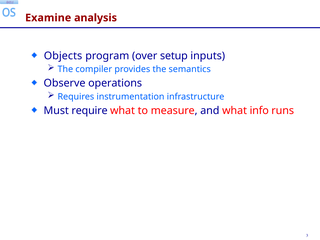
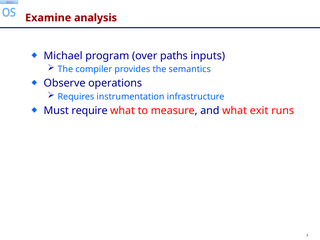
Objects: Objects -> Michael (63, 56)
setup: setup -> paths (174, 56)
info: info -> exit (259, 111)
